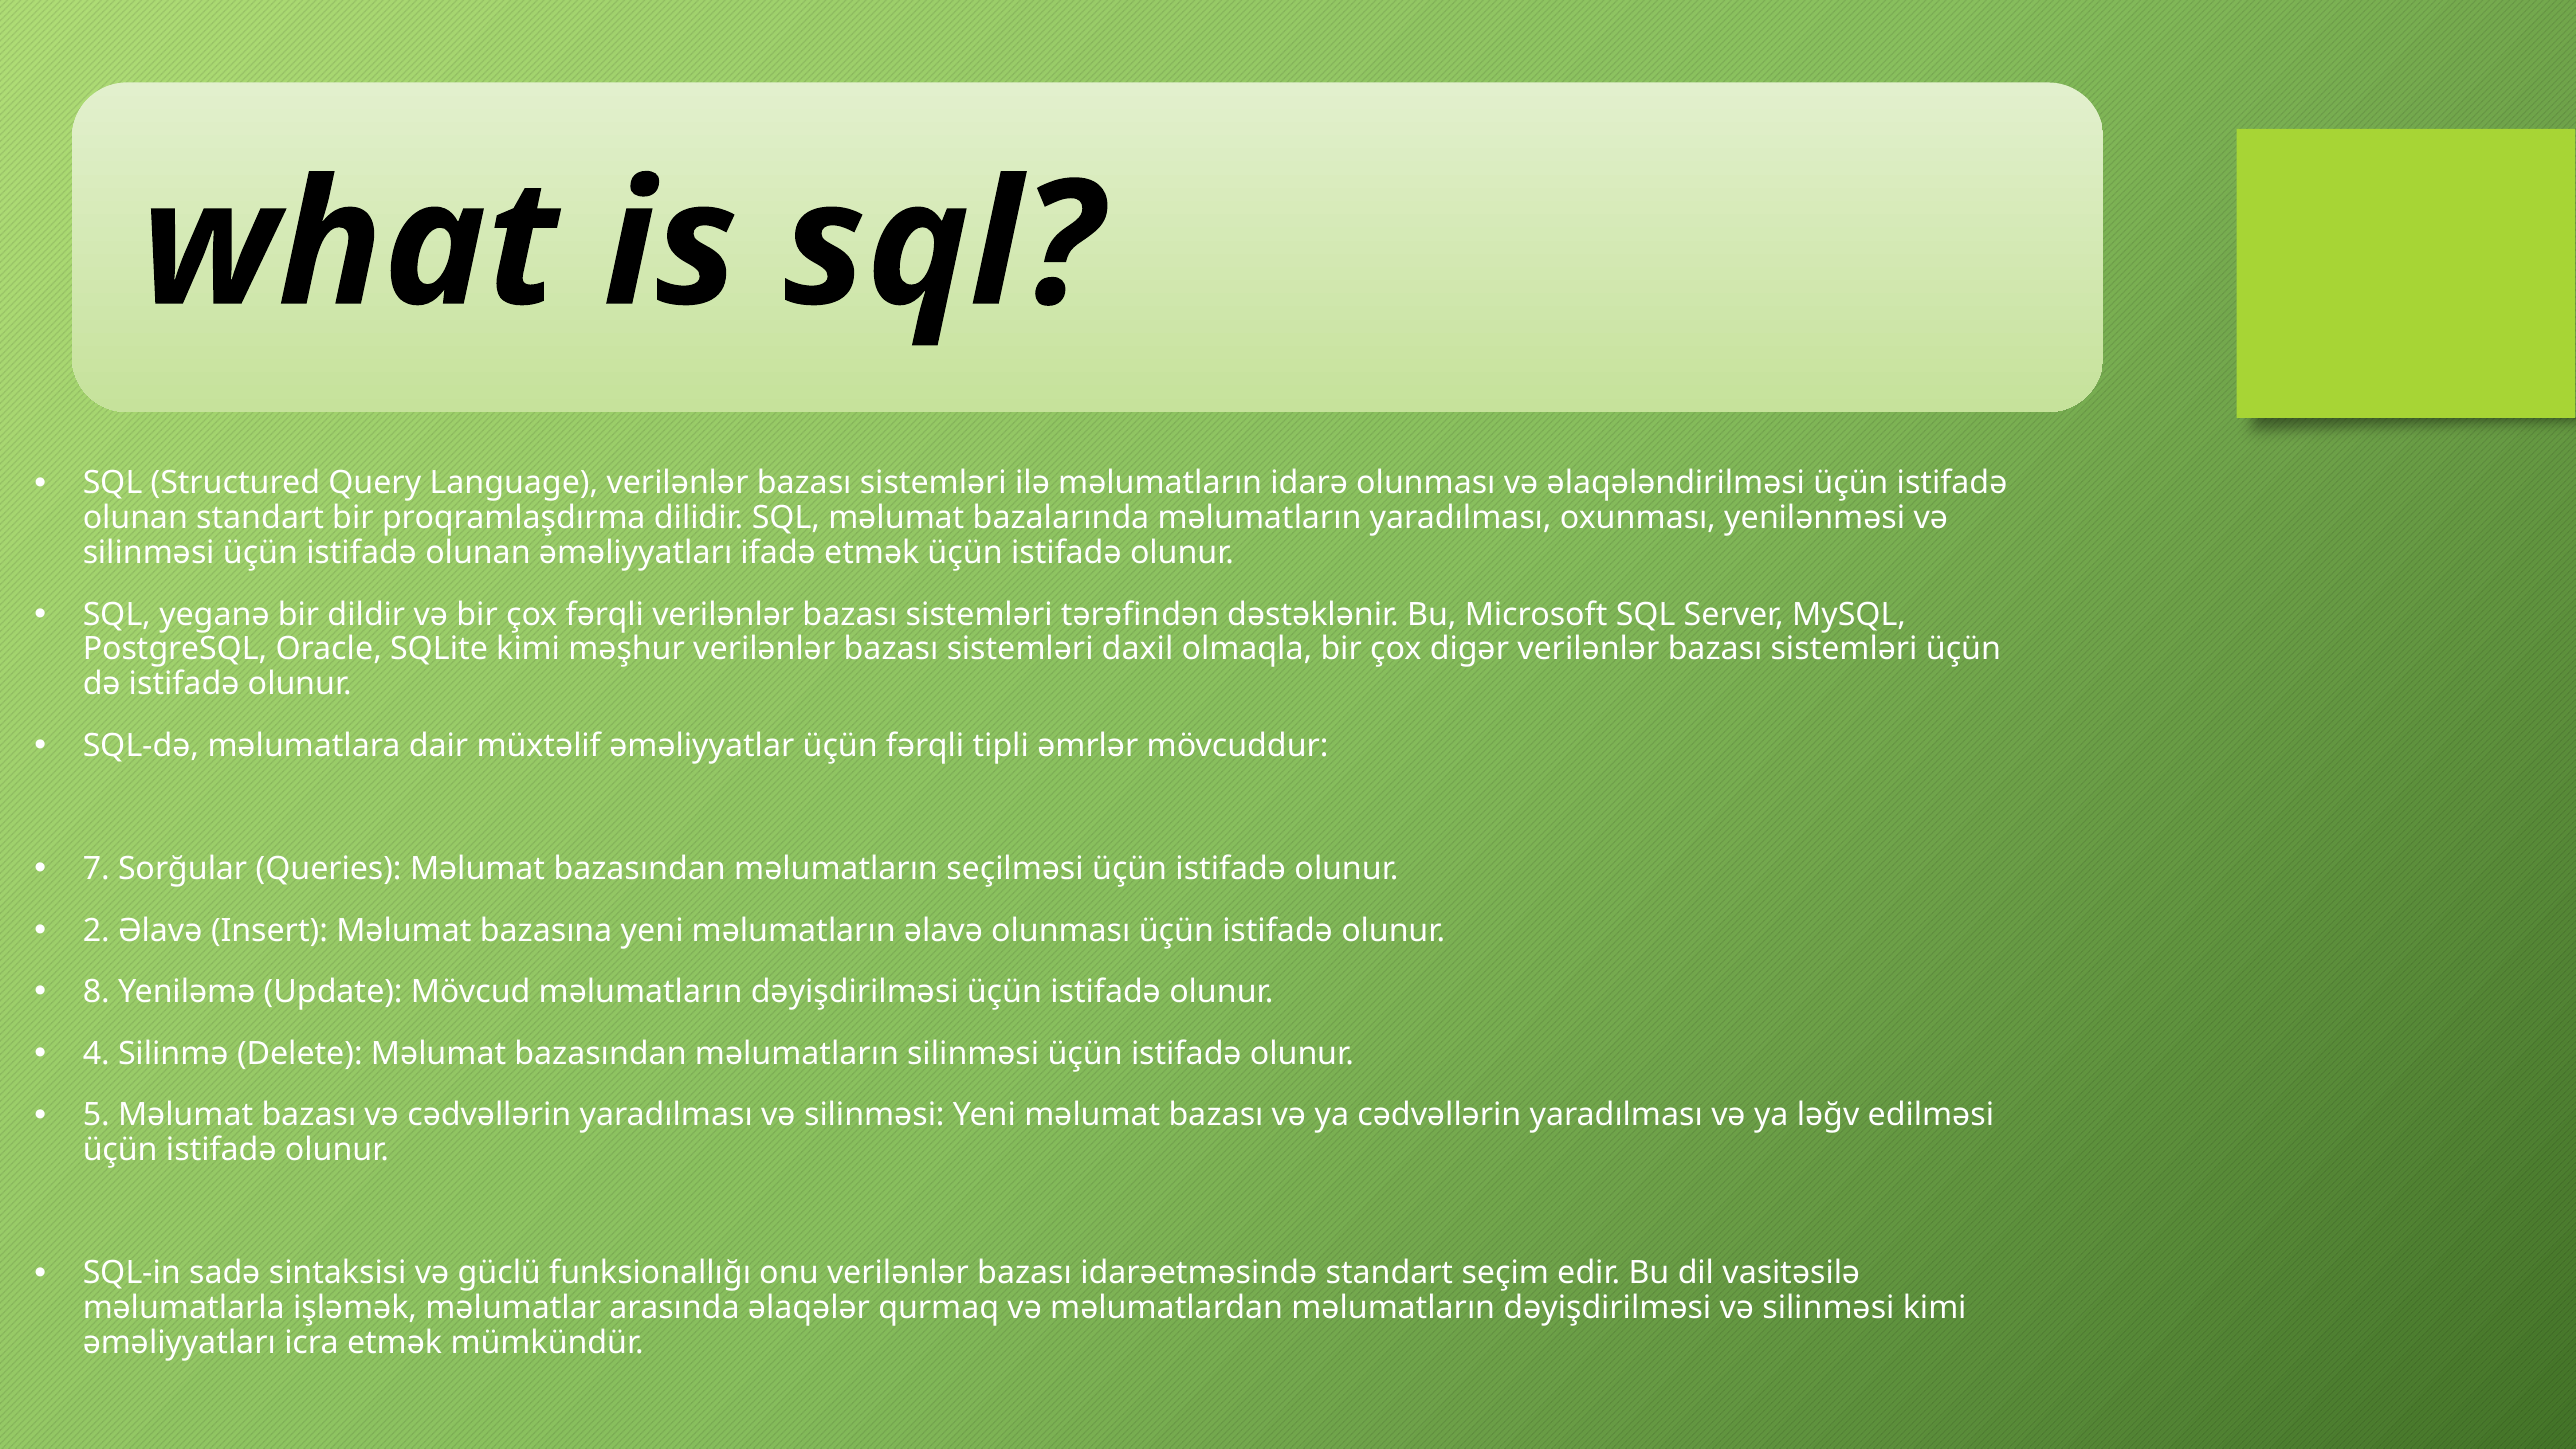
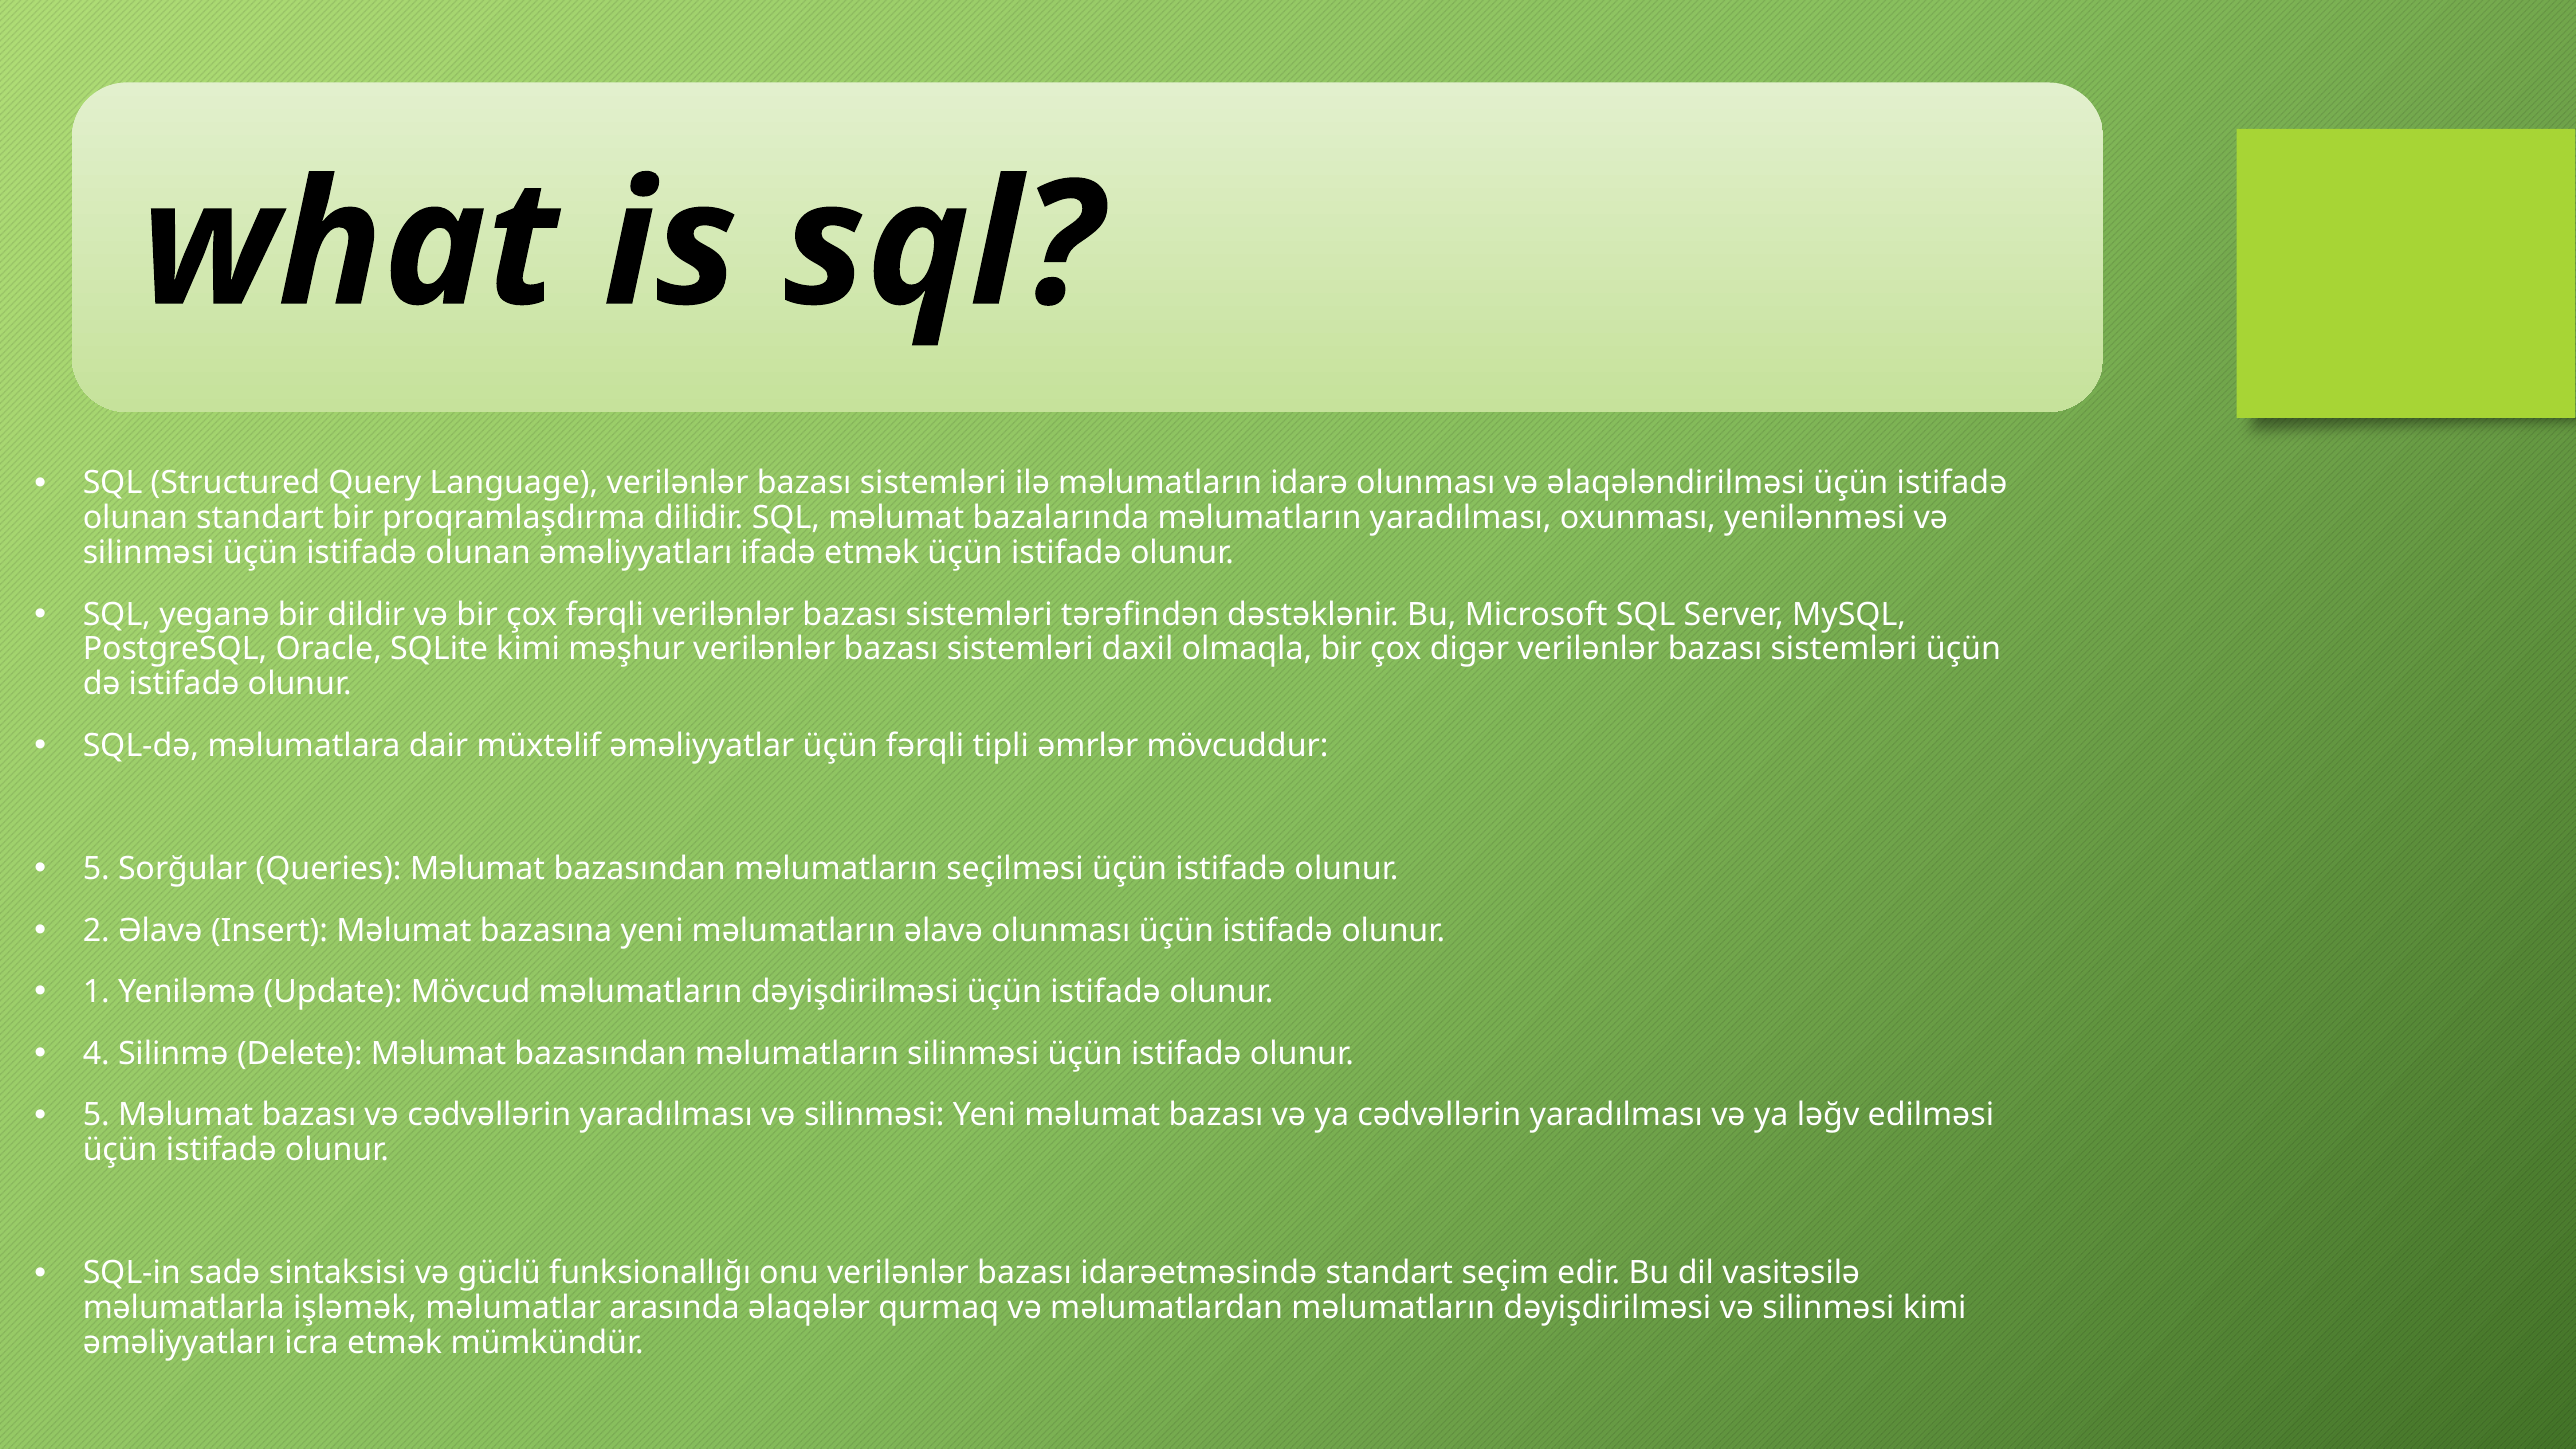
7: 7 -> 5 (96, 869)
8: 8 -> 1 (96, 992)
